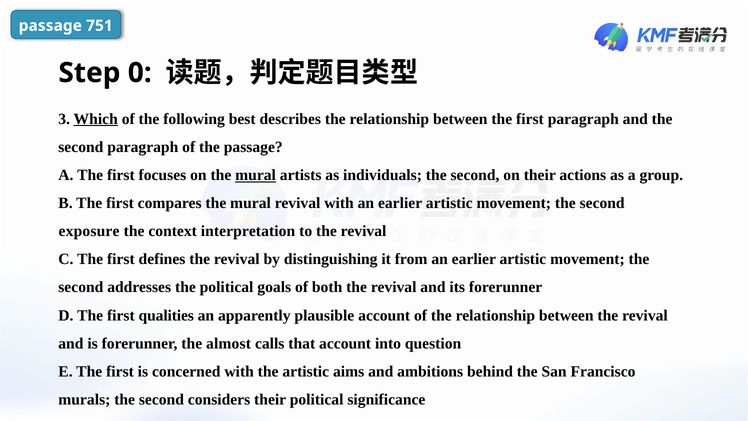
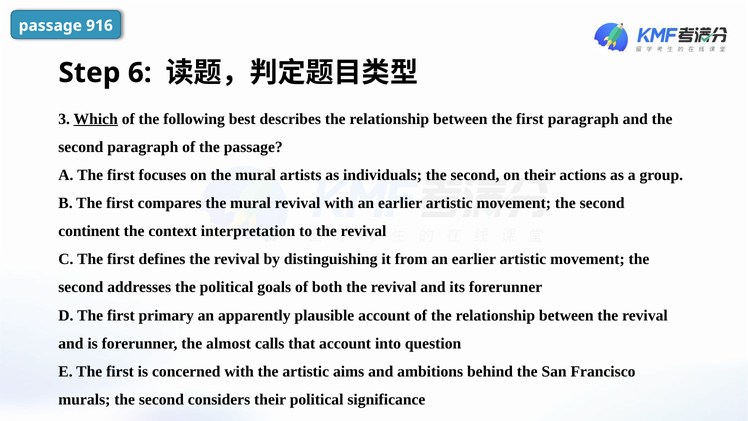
751: 751 -> 916 (99, 26)
0: 0 -> 6 (140, 73)
mural underline: present -> none (256, 175)
exposure: exposure -> continent (89, 231)
qualities: qualities -> primary (166, 315)
